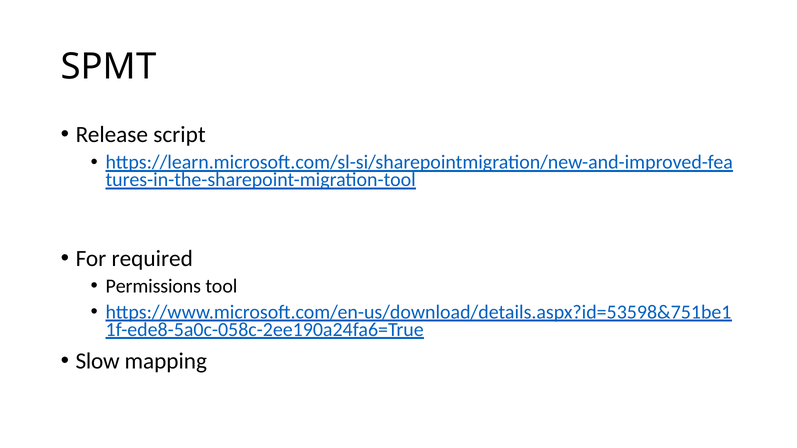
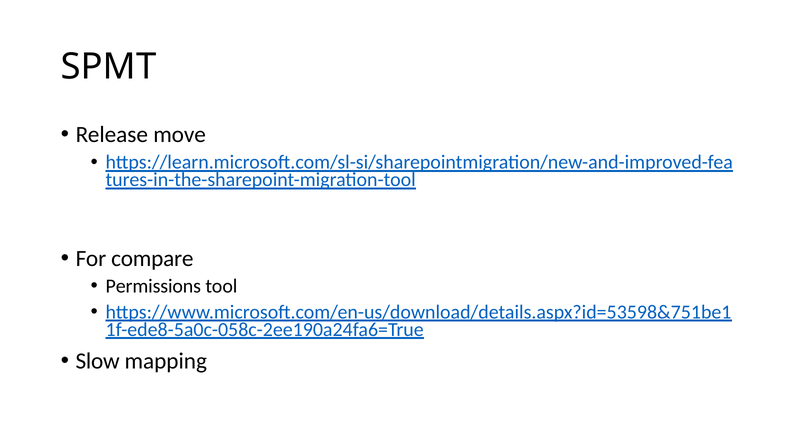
script: script -> move (180, 135)
required: required -> compare (152, 259)
